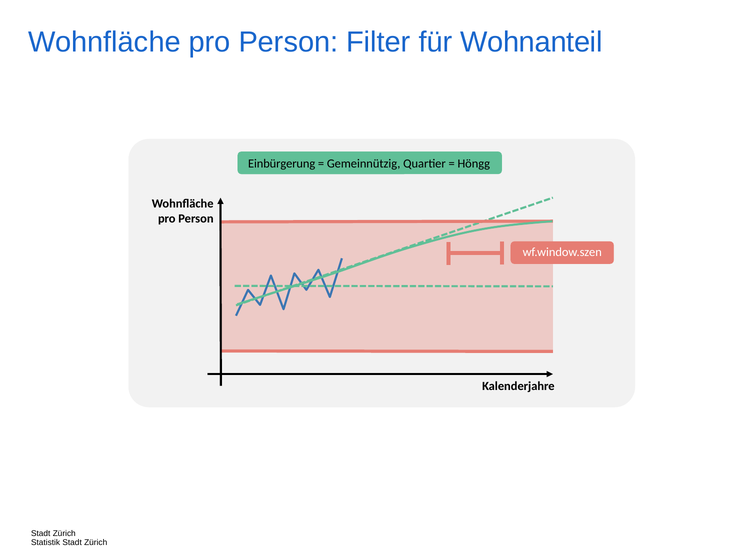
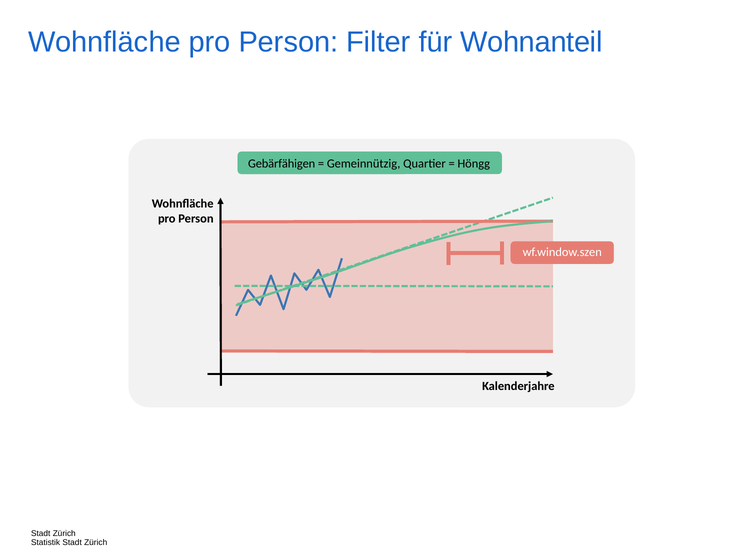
Einbürgerung: Einbürgerung -> Gebärfähigen (282, 163)
